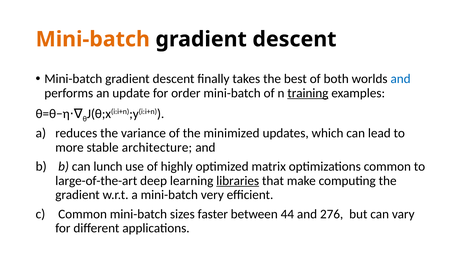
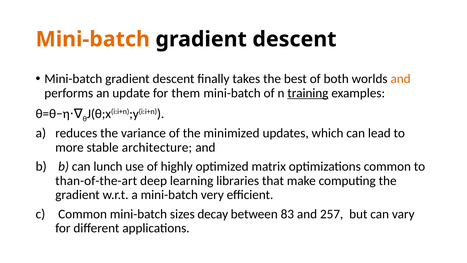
and colour: blue -> orange (401, 79)
order: order -> them (186, 93)
large-of-the-art: large-of-the-art -> than-of-the-art (96, 181)
libraries underline: present -> none (238, 181)
faster: faster -> decay (213, 214)
44: 44 -> 83 (287, 214)
276: 276 -> 257 (332, 214)
